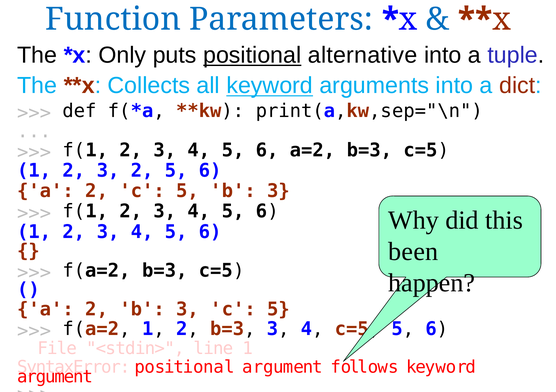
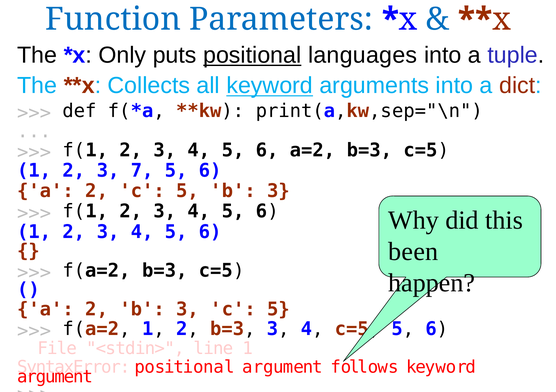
alternative: alternative -> languages (363, 55)
3 2: 2 -> 7 (142, 170)
